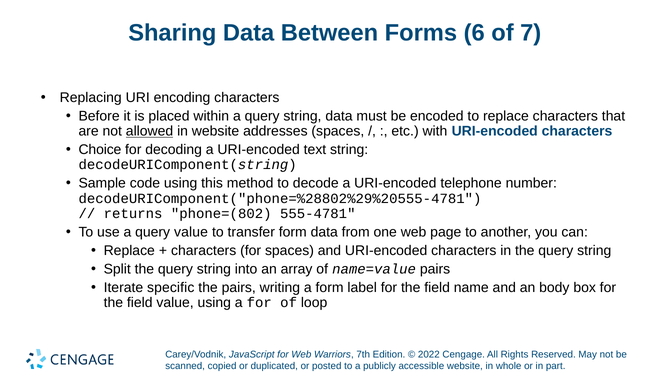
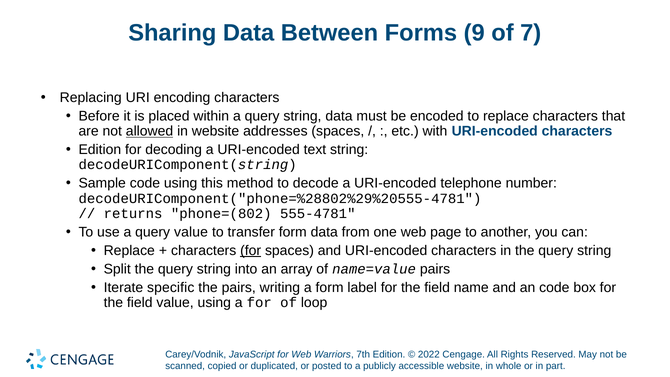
6: 6 -> 9 (474, 33)
Choice: Choice -> Edition (100, 150)
for underline: none -> present (251, 251)
an body: body -> code (554, 288)
